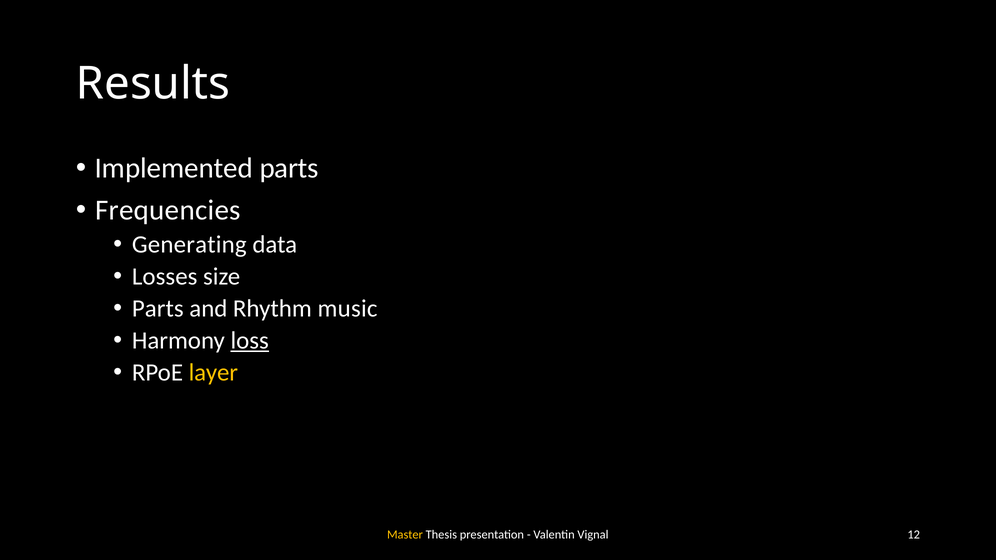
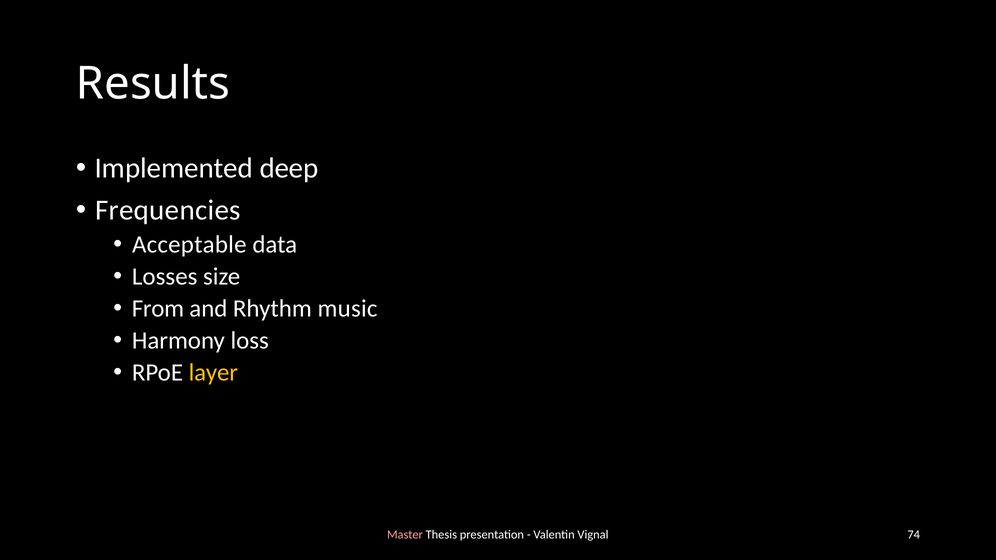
Implemented parts: parts -> deep (289, 168)
Generating: Generating -> Acceptable (189, 244)
Parts: Parts -> From (158, 309)
loss underline: present -> none (250, 341)
Master colour: yellow -> pink (405, 535)
12: 12 -> 74 (914, 535)
